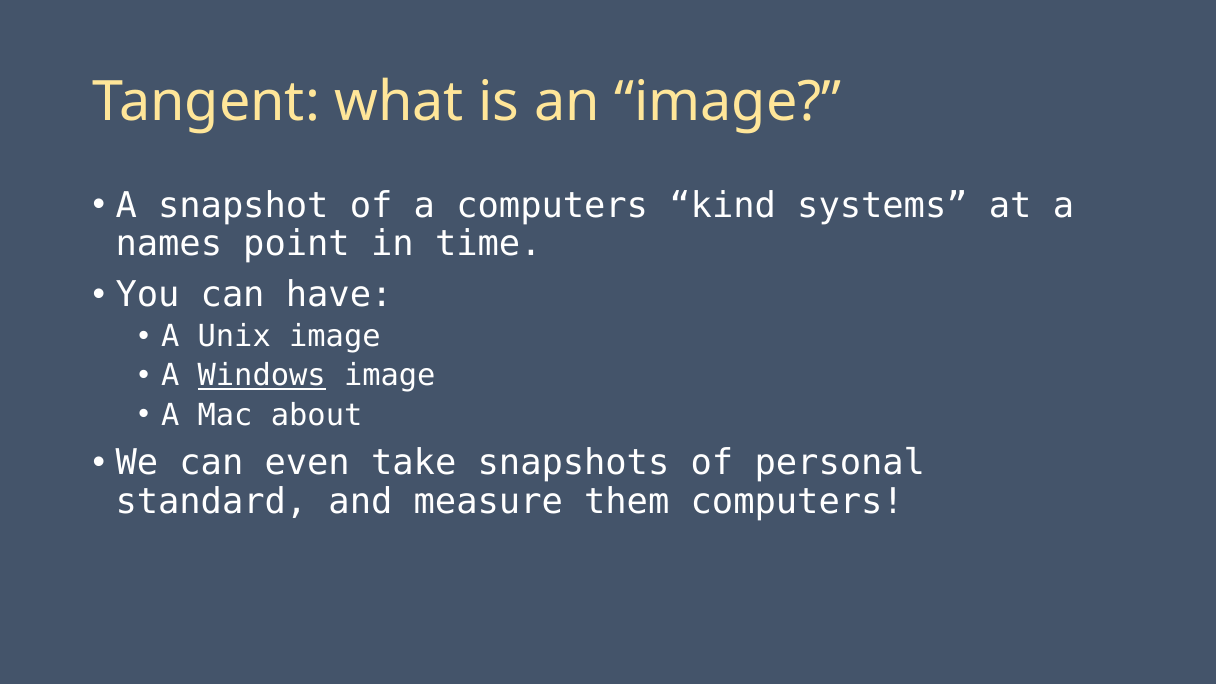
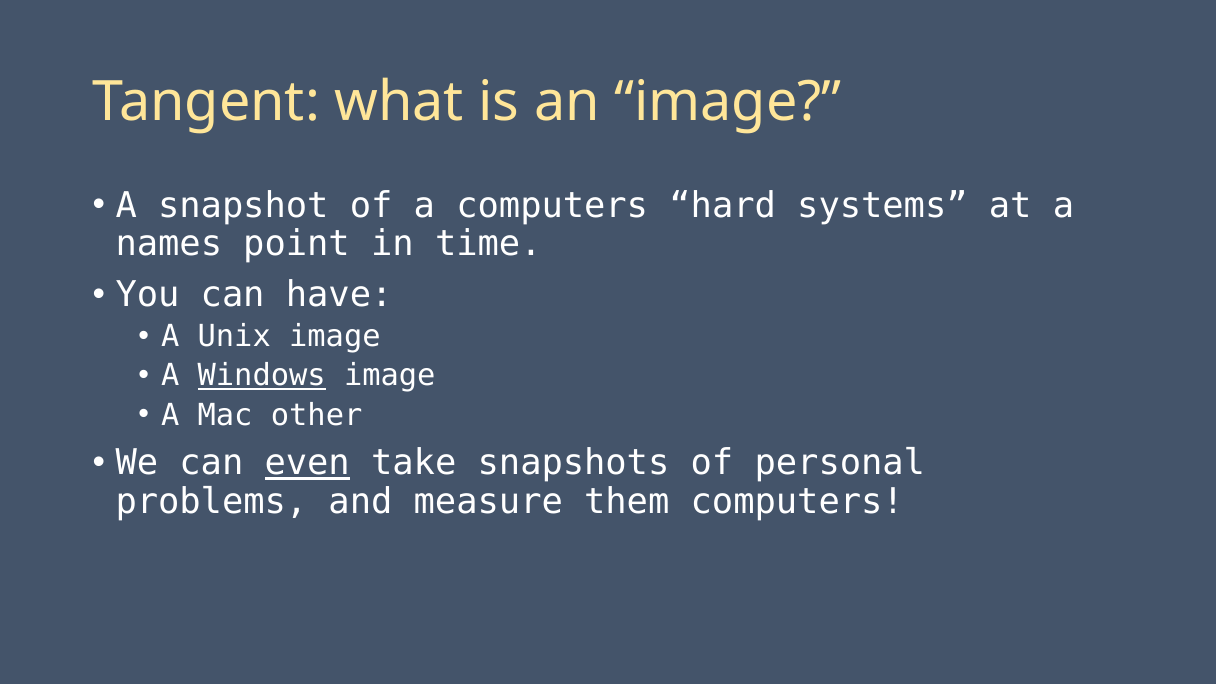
kind: kind -> hard (723, 206)
about: about -> other (317, 415)
even underline: none -> present (307, 463)
standard: standard -> problems (211, 502)
